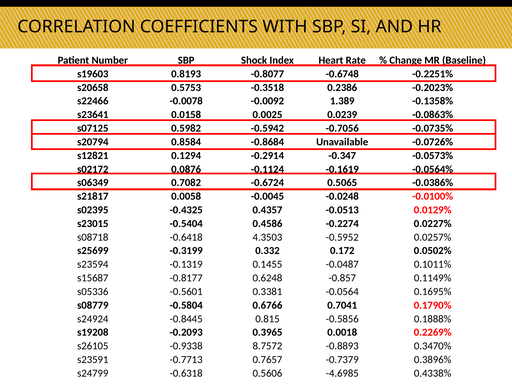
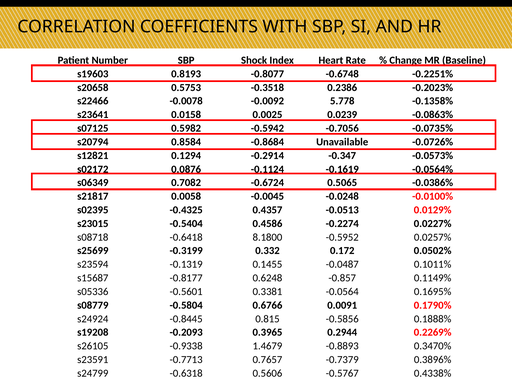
1.389: 1.389 -> 5.778 (342, 101)
4.3503: 4.3503 -> 8.1800 (267, 237)
0.7041: 0.7041 -> 0.0091 (342, 305)
0.0018: 0.0018 -> 0.2944 (342, 332)
8.7572: 8.7572 -> 1.4679 (267, 346)
-4.6985: -4.6985 -> -0.5767 (342, 373)
